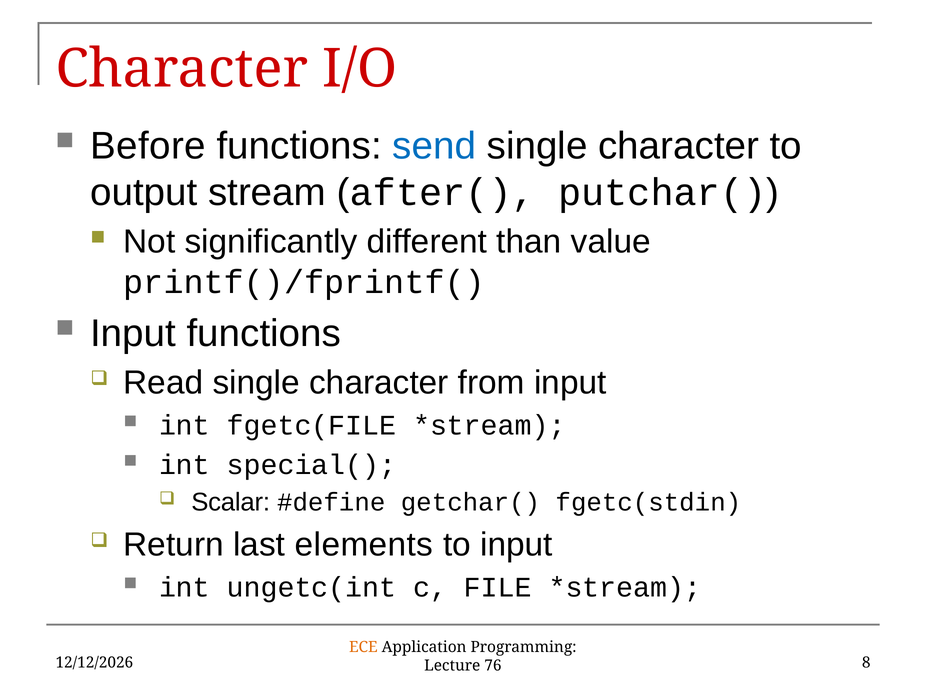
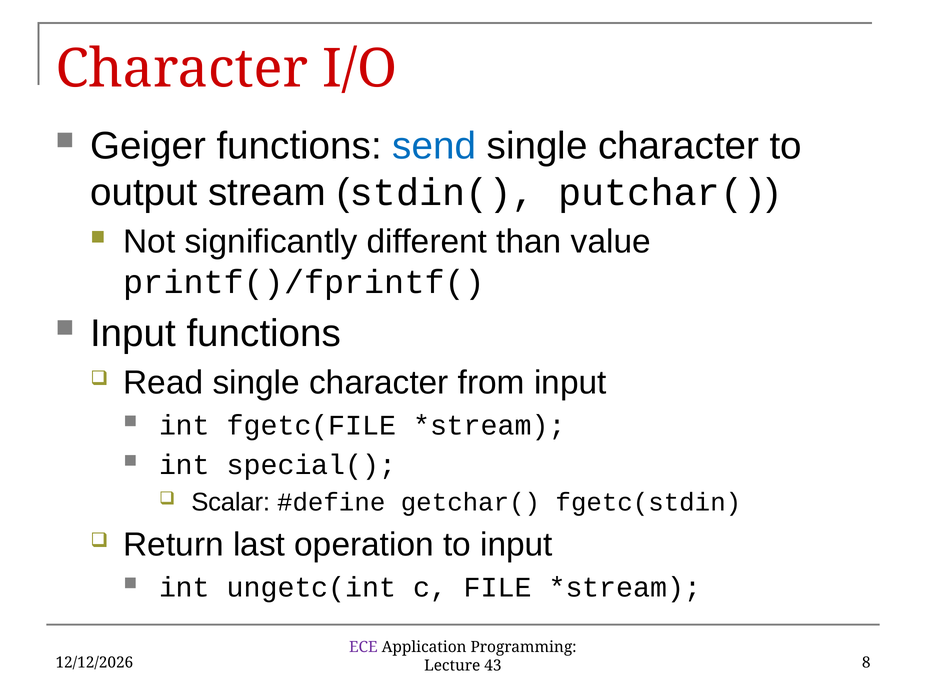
Before: Before -> Geiger (148, 146)
after(: after( -> stdin( (442, 193)
elements: elements -> operation (364, 545)
ECE colour: orange -> purple (363, 648)
76: 76 -> 43 (493, 666)
